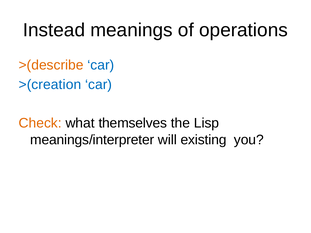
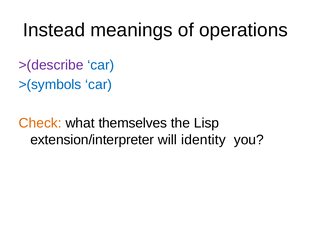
>(describe colour: orange -> purple (51, 65)
>(creation: >(creation -> >(symbols (50, 85)
meanings/interpreter: meanings/interpreter -> extension/interpreter (92, 140)
existing: existing -> identity (203, 140)
